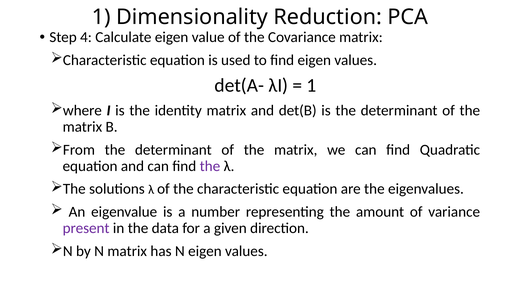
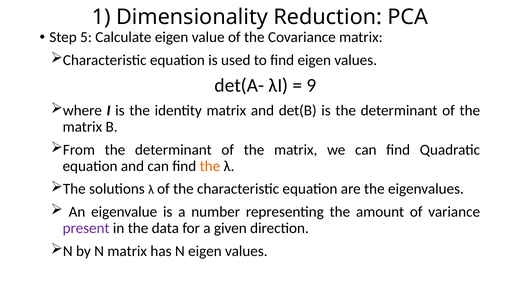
4: 4 -> 5 (86, 37)
1: 1 -> 9 (312, 85)
the colour: purple -> orange (210, 166)
